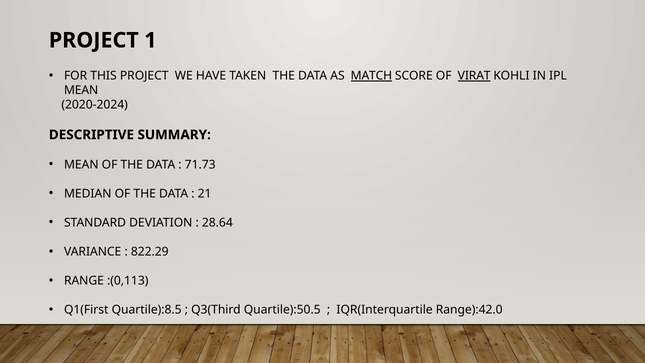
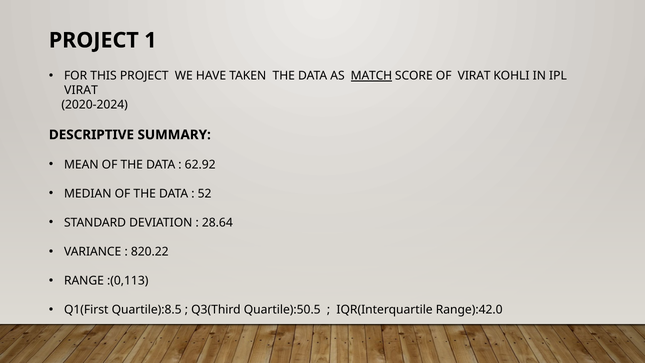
VIRAT underline: present -> none (474, 76)
MEAN: MEAN -> VIRAT (81, 90)
71.73: 71.73 -> 62.92 (200, 164)
21: 21 -> 52 (205, 193)
822.29: 822.29 -> 820.22 (150, 252)
